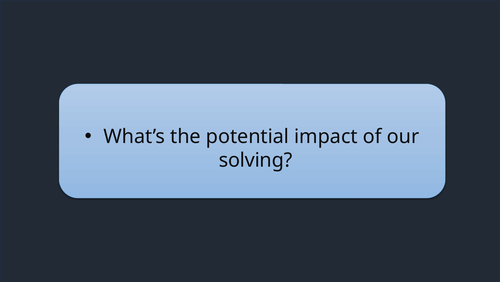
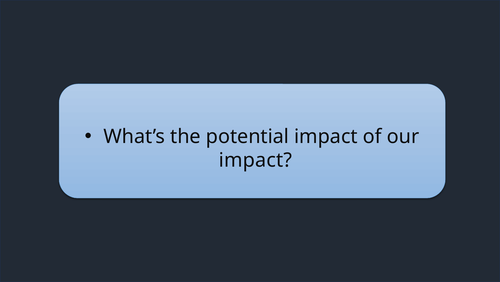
solving: solving -> impact (255, 160)
